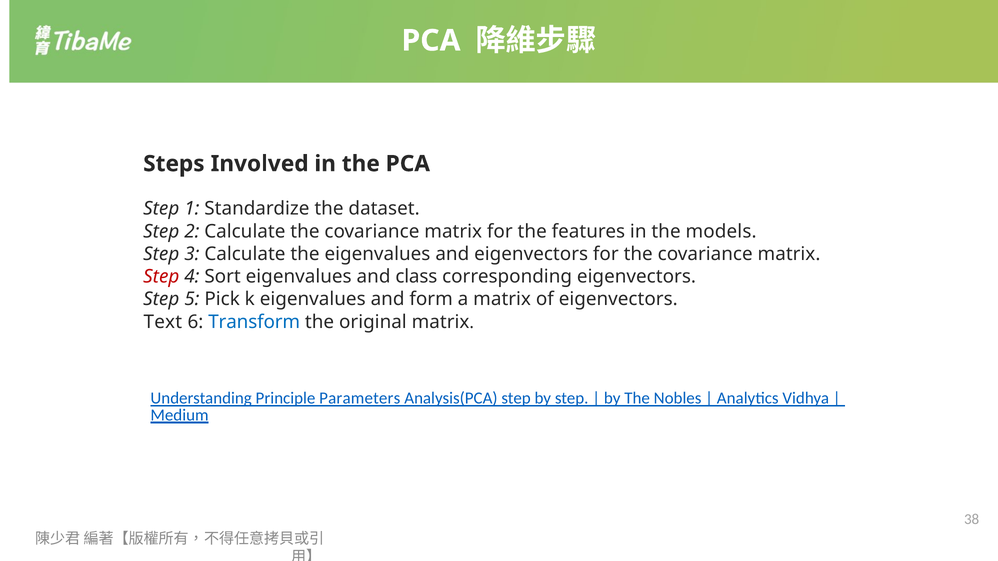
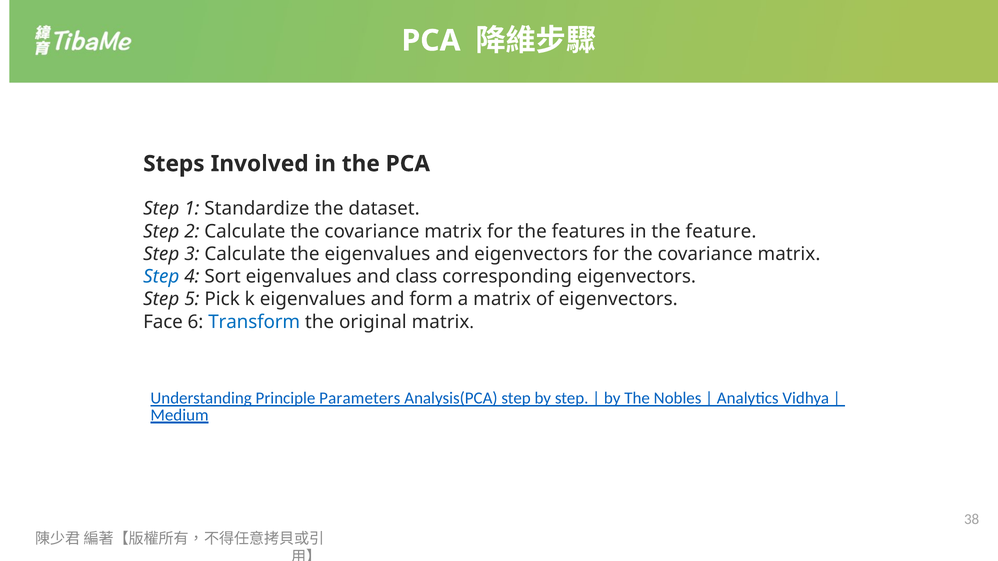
models: models -> feature (721, 232)
Step colour: red -> blue (161, 277)
Text: Text -> Face (163, 322)
